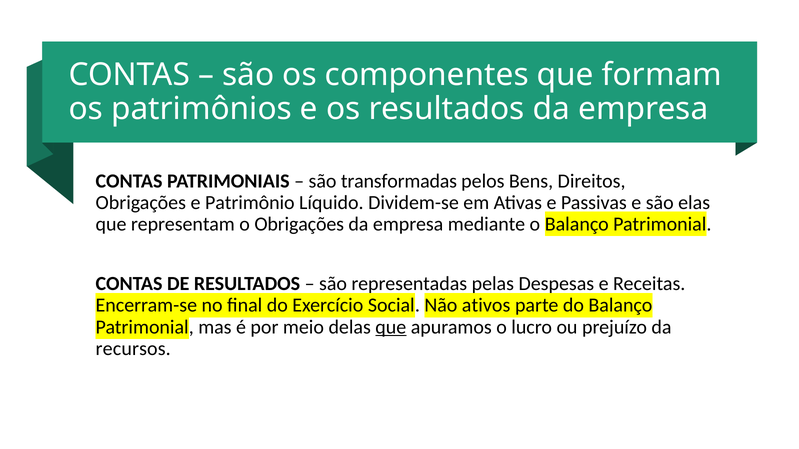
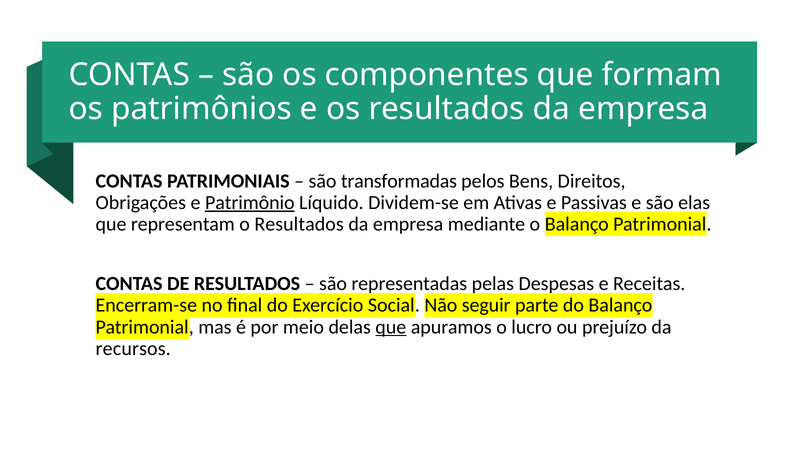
Patrimônio underline: none -> present (250, 203)
o Obrigações: Obrigações -> Resultados (299, 224)
ativos: ativos -> seguir (486, 306)
